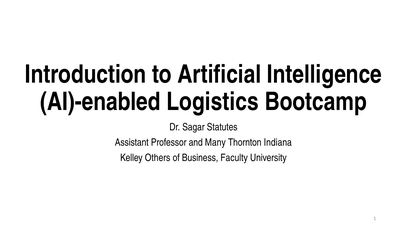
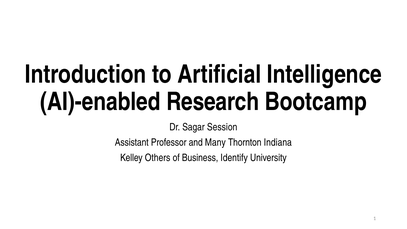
Logistics: Logistics -> Research (213, 102)
Statutes: Statutes -> Session (222, 127)
Faculty: Faculty -> Identify (234, 158)
